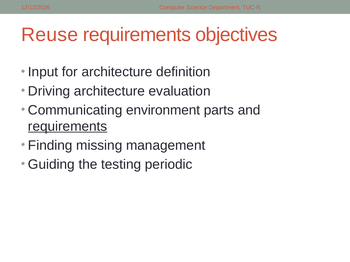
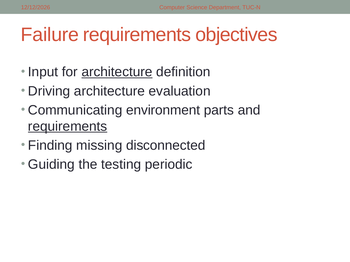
Reuse: Reuse -> Failure (50, 35)
architecture underline: none -> present (117, 72)
management: management -> disconnected (166, 146)
